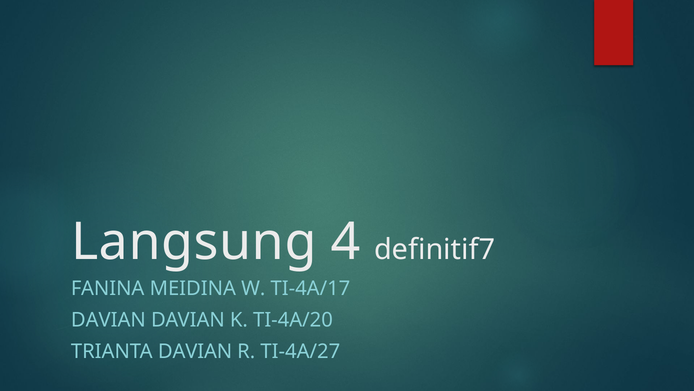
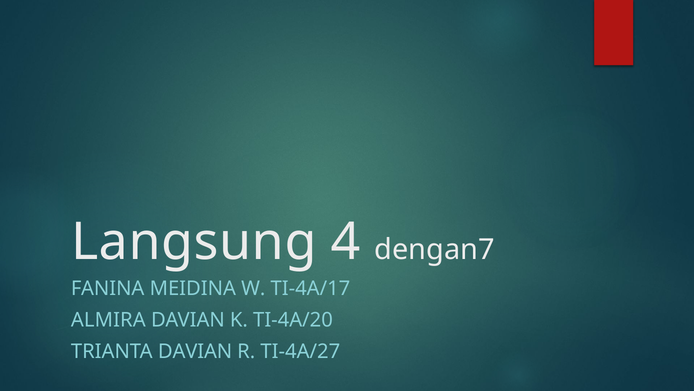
definitif7: definitif7 -> dengan7 (435, 249)
DAVIAN: DAVIAN -> ALMIRA (108, 320)
